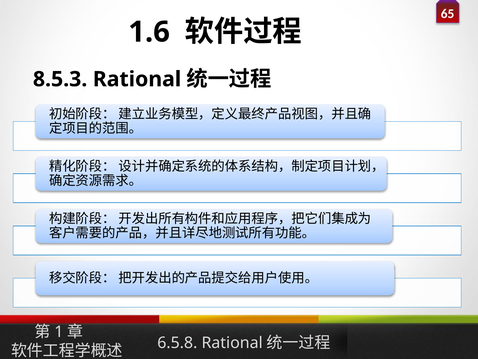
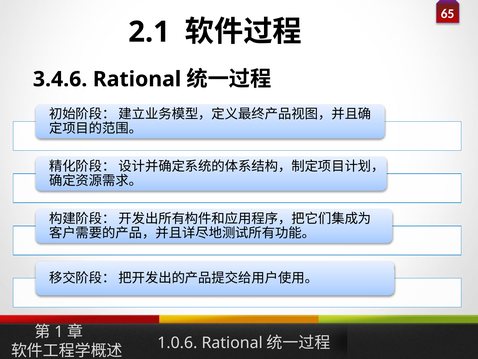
1.6: 1.6 -> 2.1 (149, 32)
8.5.3: 8.5.3 -> 3.4.6 (60, 79)
6.5.8: 6.5.8 -> 1.0.6 (177, 342)
